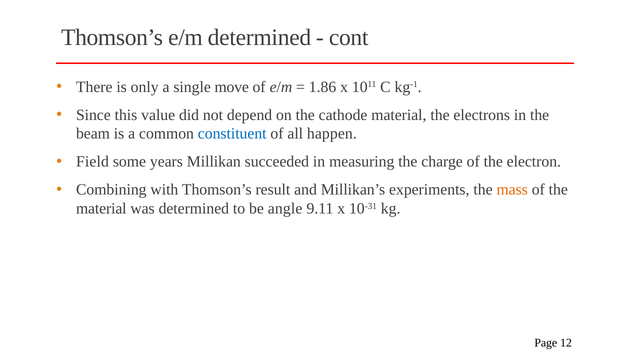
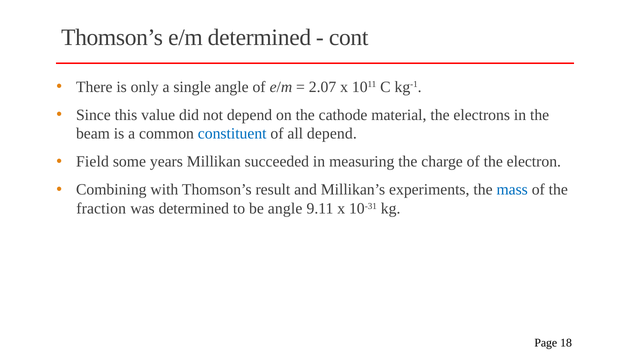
single move: move -> angle (232, 87)
1.86: 1.86 -> 2.07 (323, 87)
all happen: happen -> depend (332, 134)
mass colour: orange -> blue (512, 190)
material: material -> fraction (101, 208)
12: 12 -> 18 (566, 342)
